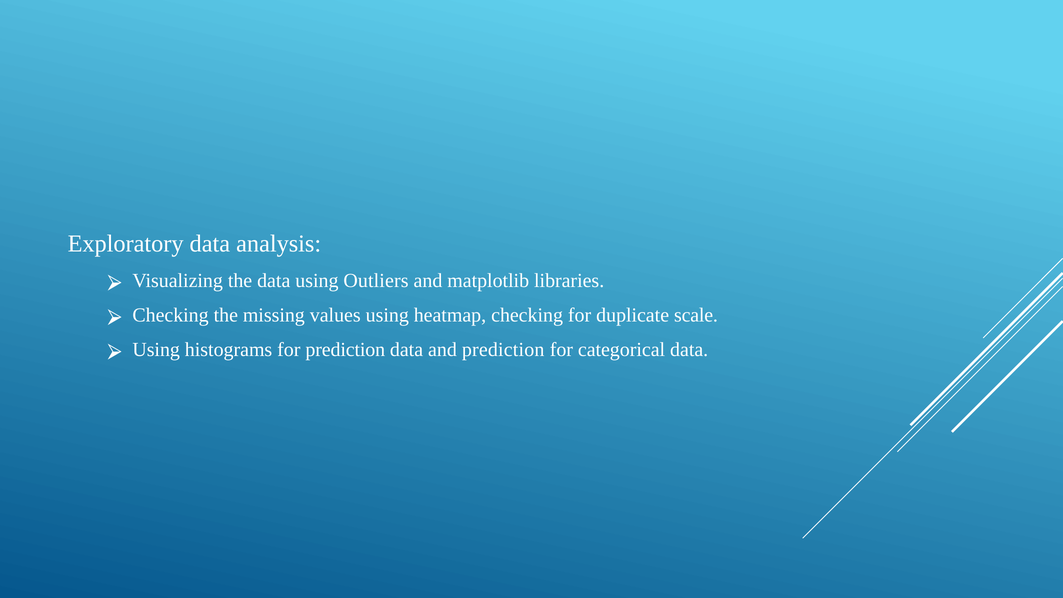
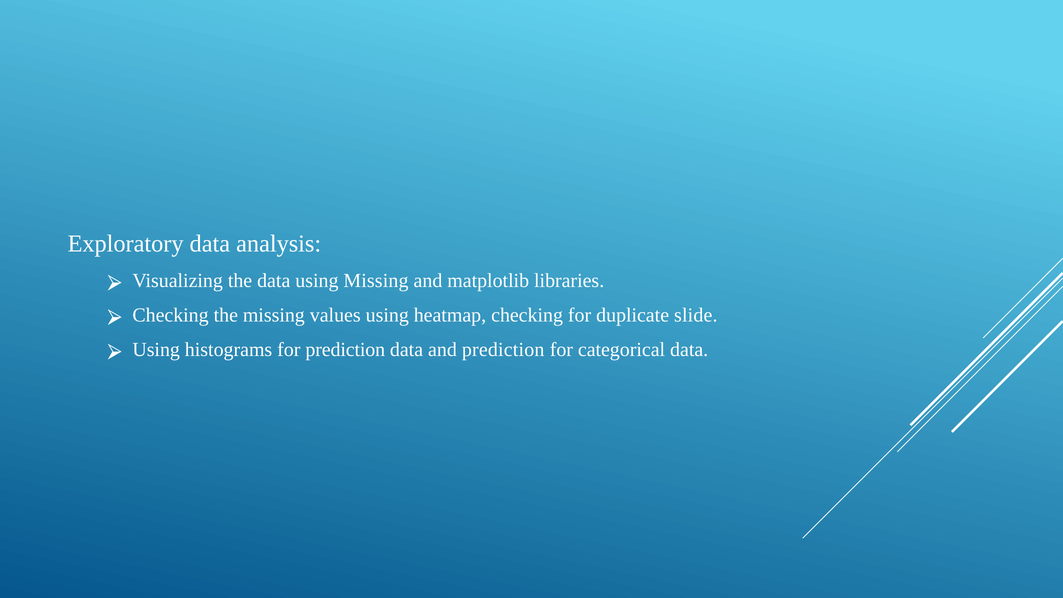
using Outliers: Outliers -> Missing (376, 280)
scale: scale -> slide (696, 315)
